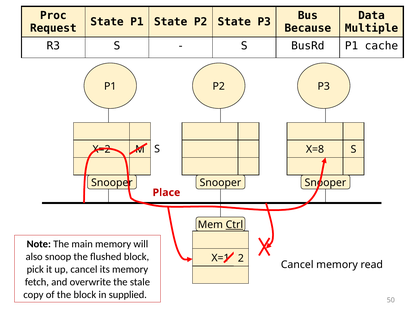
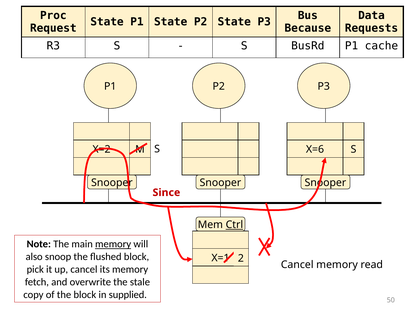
Multiple: Multiple -> Requests (371, 28)
X=8: X=8 -> X=6 (315, 149)
Place: Place -> Since (166, 193)
memory underline: none -> present (113, 244)
